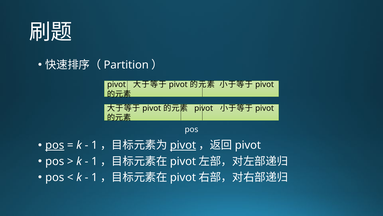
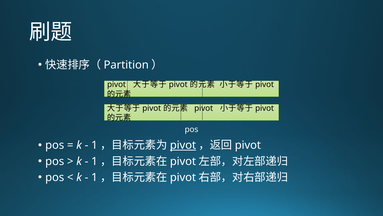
pos underline: present -> none (55, 145)
